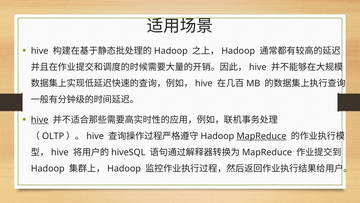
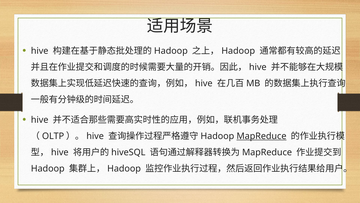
hive underline: present -> none (40, 120)
